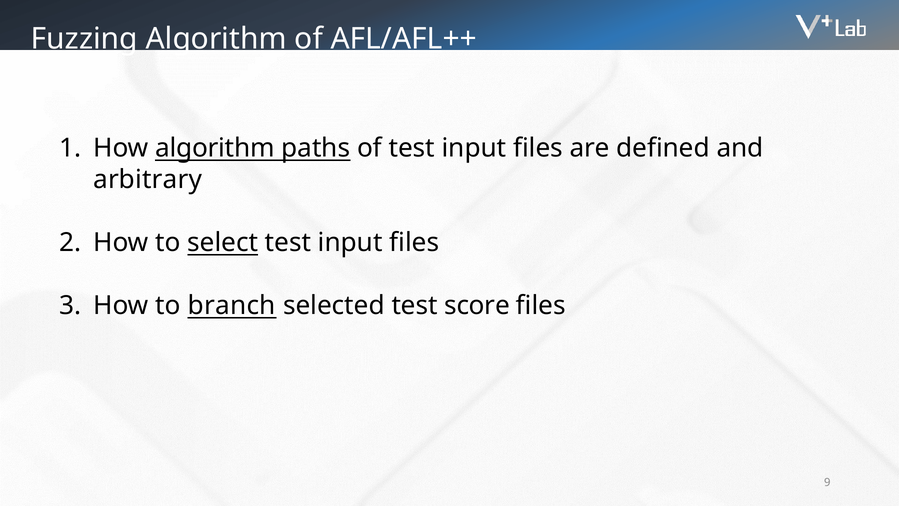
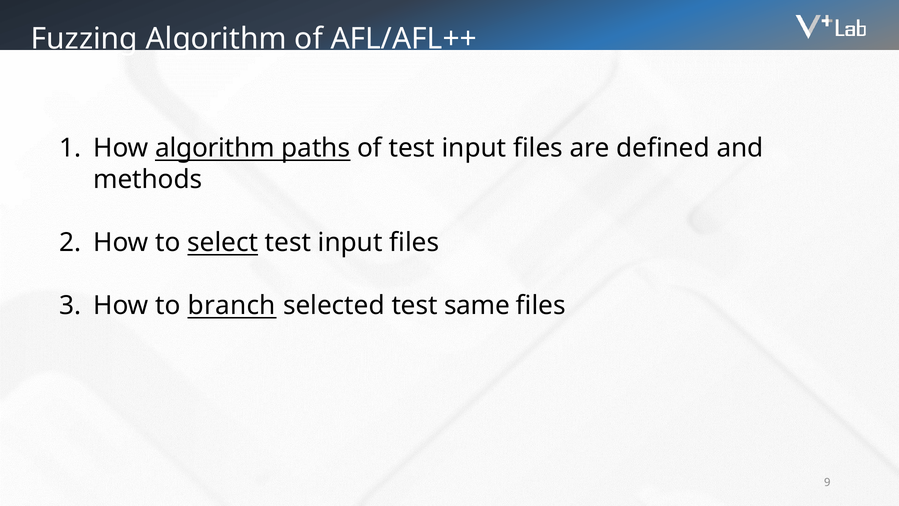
arbitrary: arbitrary -> methods (148, 180)
score: score -> same (477, 306)
